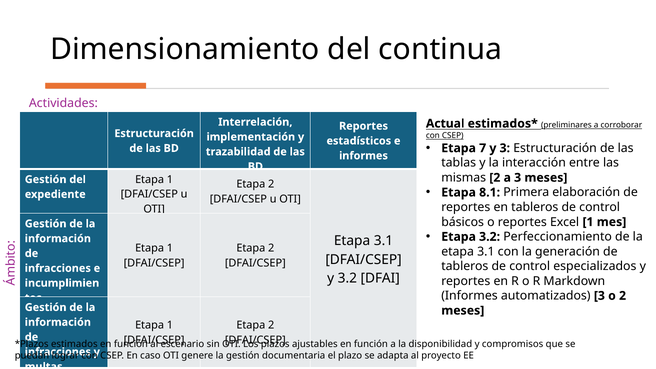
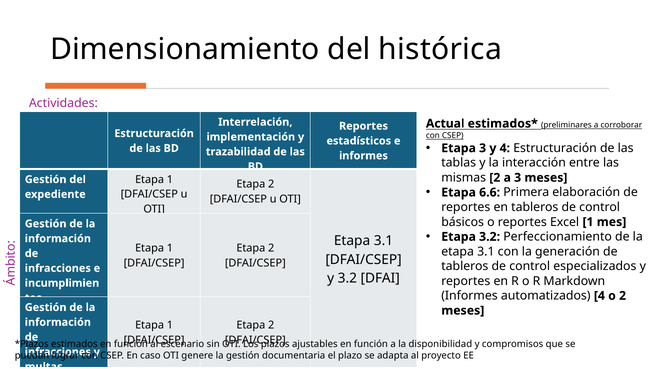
continua: continua -> histórica (440, 49)
Etapa 7: 7 -> 3 (483, 148)
y 3: 3 -> 4 (505, 148)
8.1: 8.1 -> 6.6 (490, 192)
automatizados 3: 3 -> 4 (599, 296)
